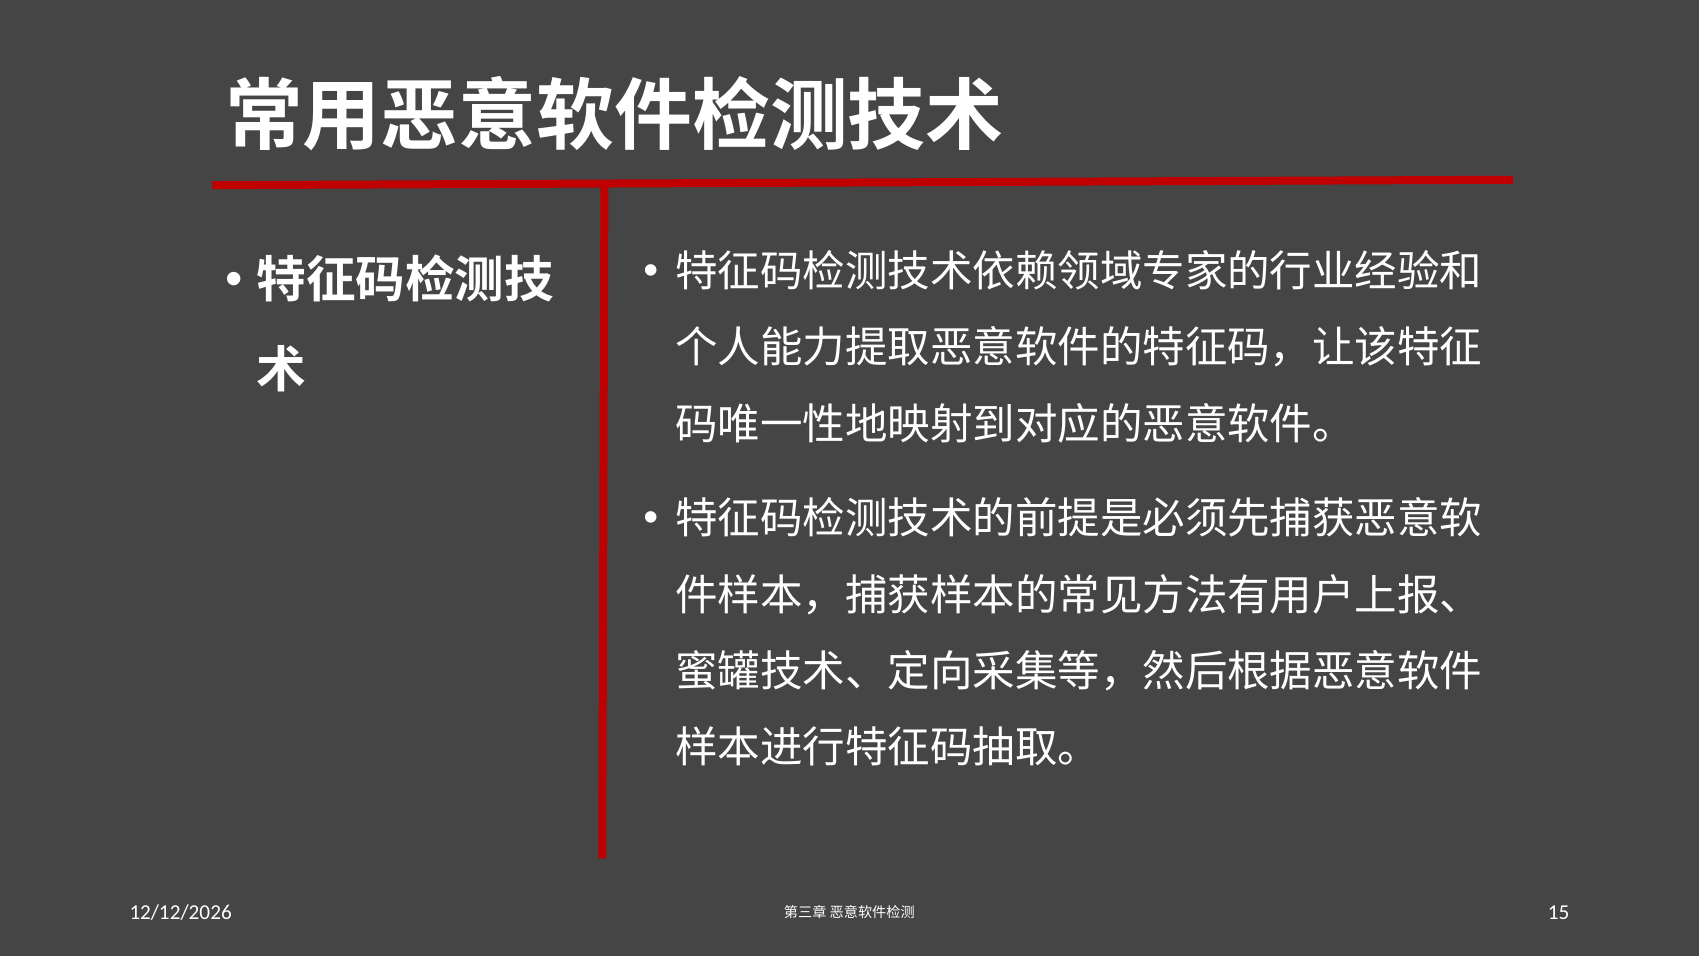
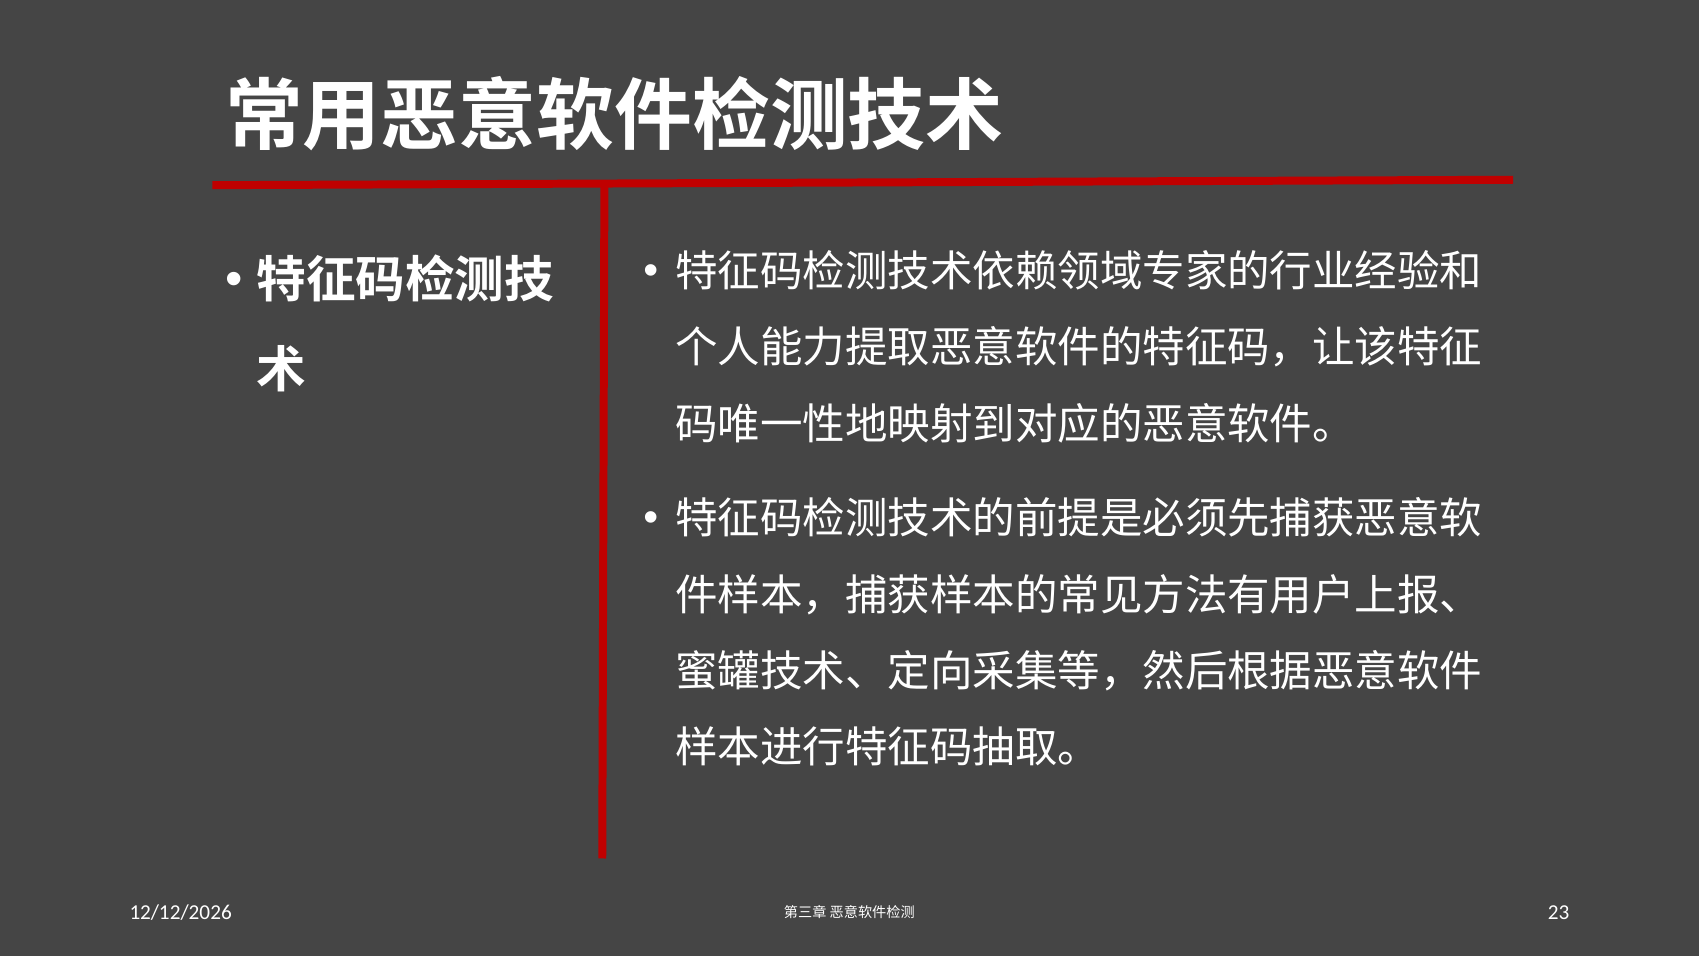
15: 15 -> 23 (1559, 912)
